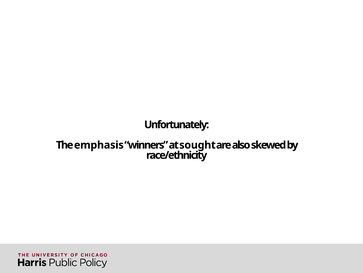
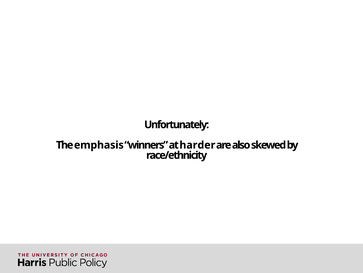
sought: sought -> harder (197, 145)
